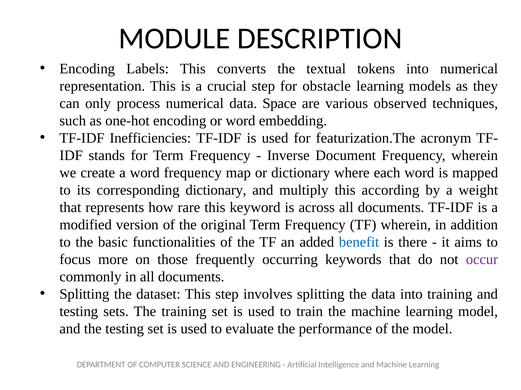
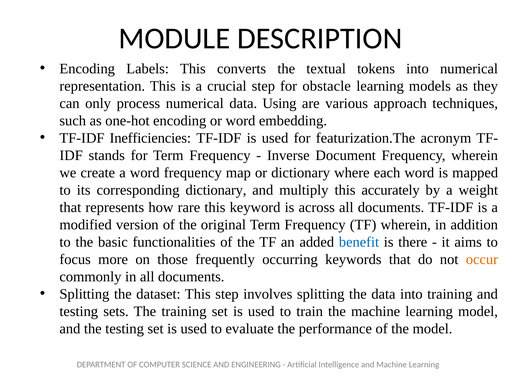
Space: Space -> Using (279, 104)
observed: observed -> approach (400, 104)
according: according -> accurately (391, 190)
occur colour: purple -> orange (482, 260)
